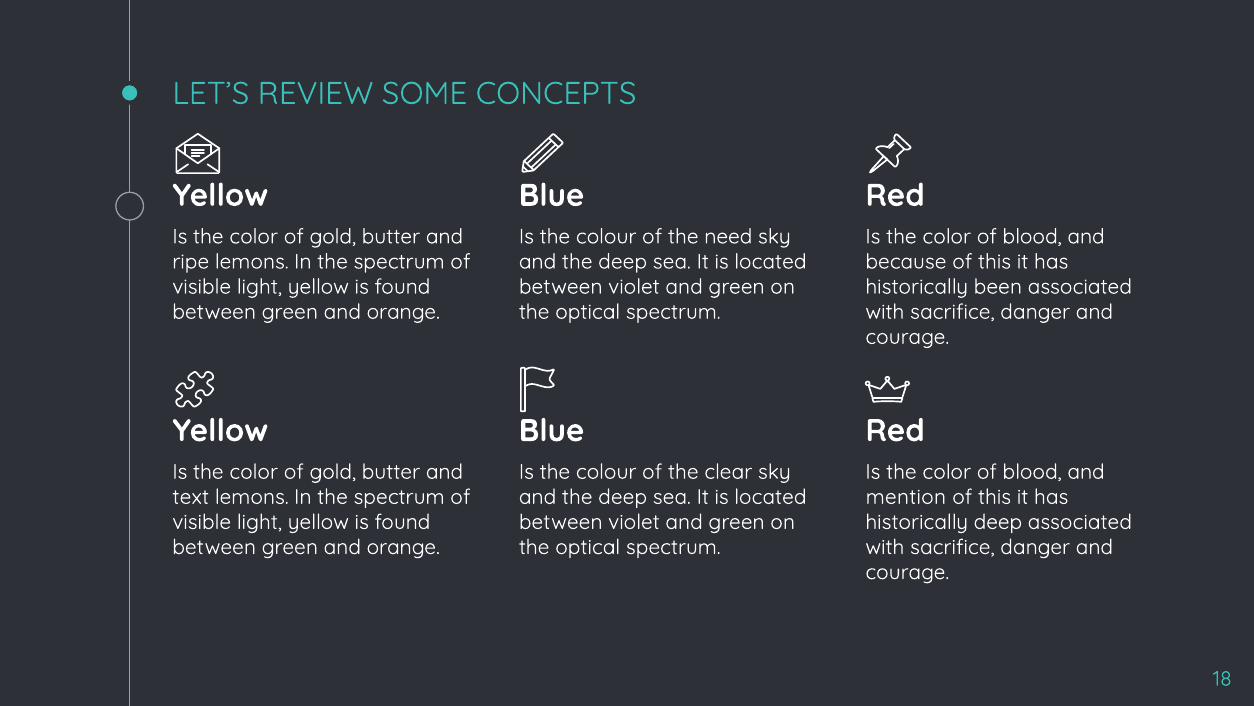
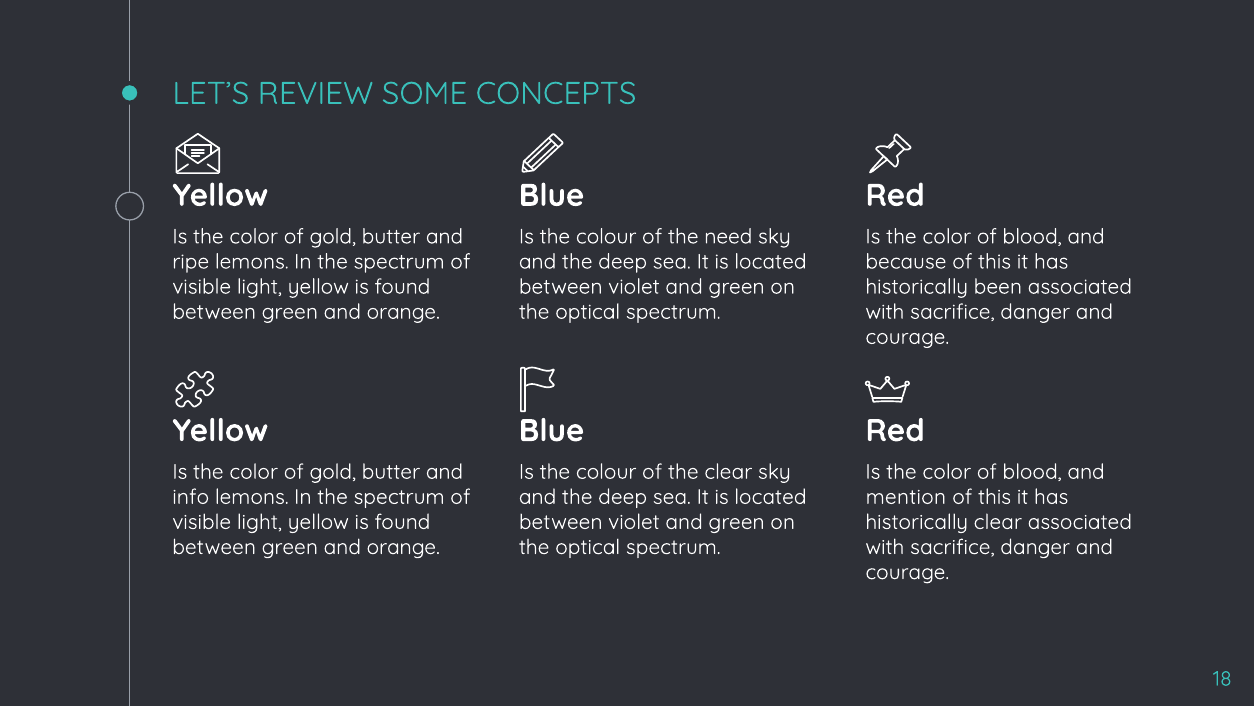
text: text -> info (191, 497)
historically deep: deep -> clear (998, 522)
